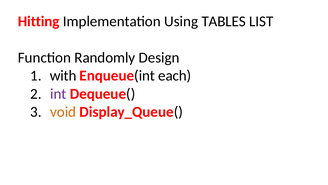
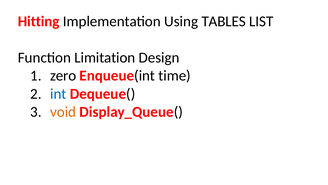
Randomly: Randomly -> Limitation (105, 57)
with: with -> zero (63, 76)
each: each -> time (175, 76)
int colour: purple -> blue (58, 94)
